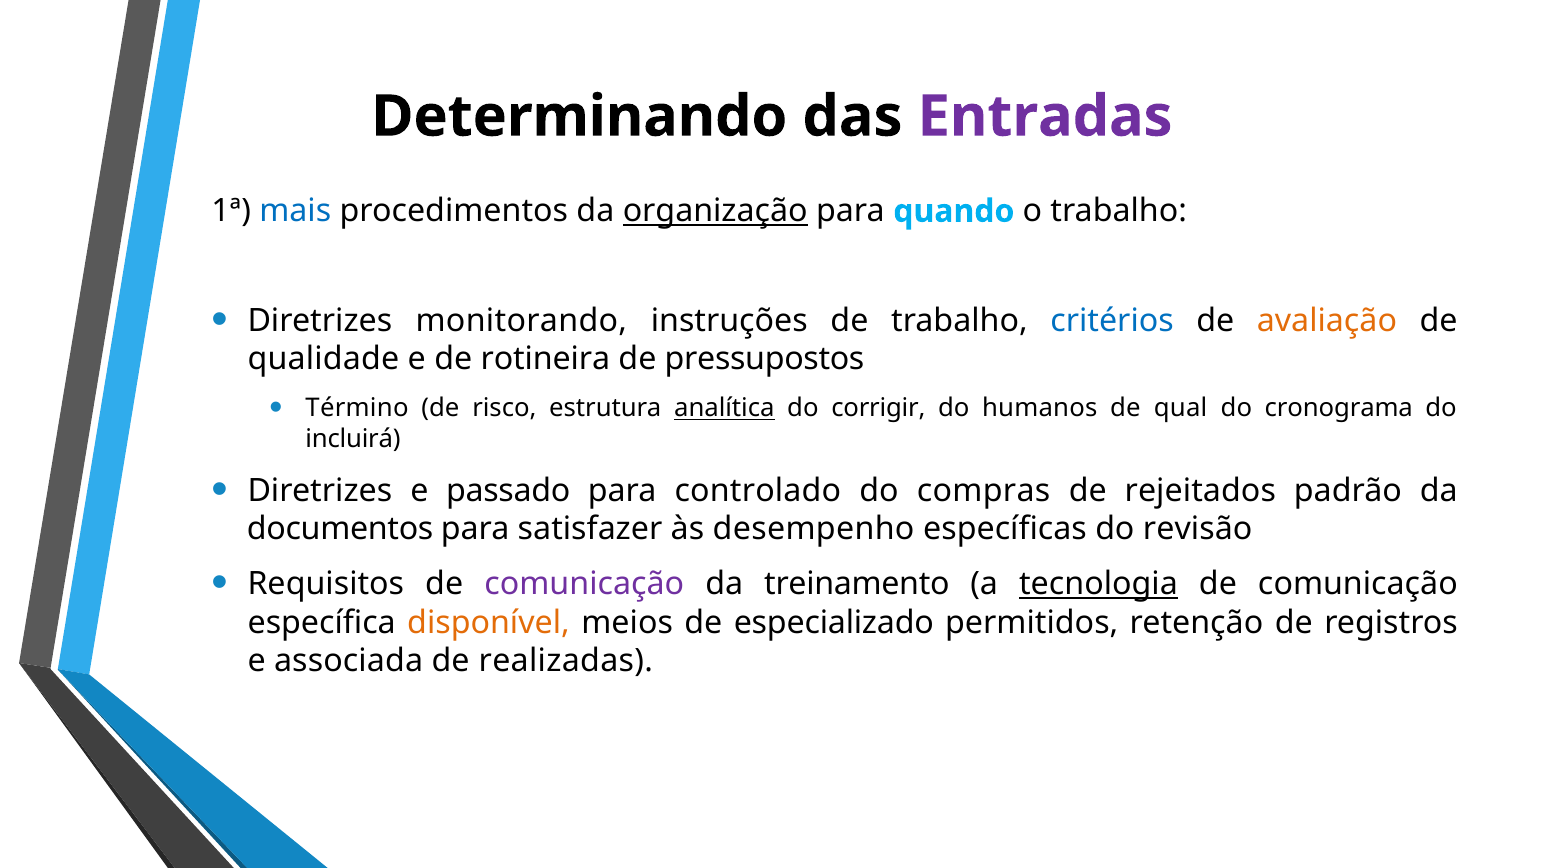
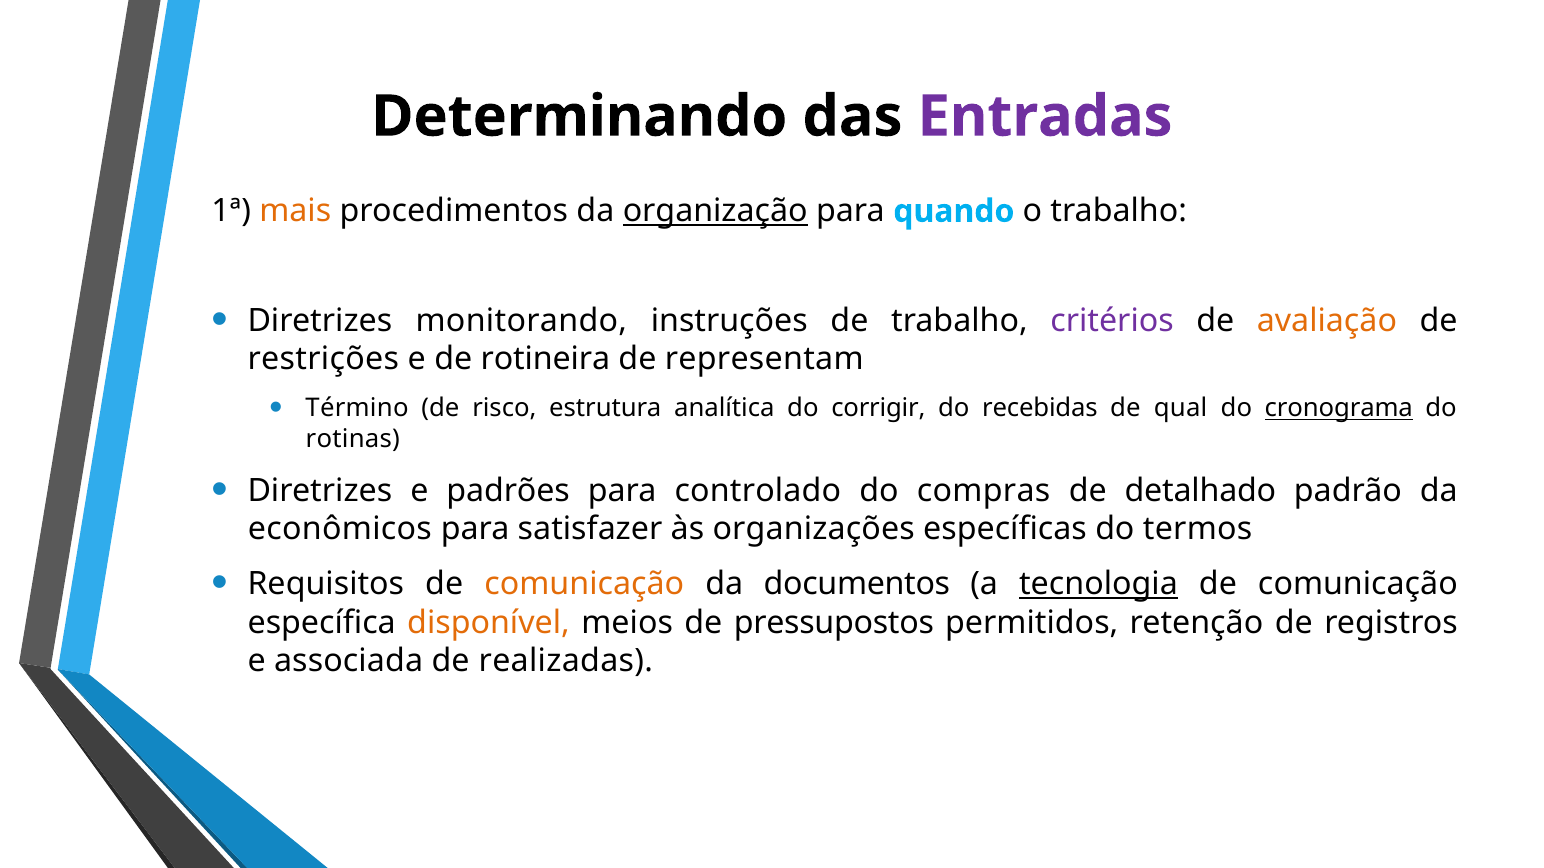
mais colour: blue -> orange (295, 211)
critérios colour: blue -> purple (1112, 321)
qualidade: qualidade -> restrições (323, 359)
pressupostos: pressupostos -> representam (764, 359)
analítica underline: present -> none (724, 409)
humanos: humanos -> recebidas (1040, 409)
cronograma underline: none -> present (1339, 409)
incluirá: incluirá -> rotinas (353, 439)
passado: passado -> padrões (508, 491)
rejeitados: rejeitados -> detalhado (1200, 491)
documentos: documentos -> econômicos (340, 529)
desempenho: desempenho -> organizações (814, 529)
revisão: revisão -> termos (1198, 529)
comunicação colour: purple -> orange (584, 584)
treinamento: treinamento -> documentos (857, 584)
especializado: especializado -> pressupostos (834, 623)
